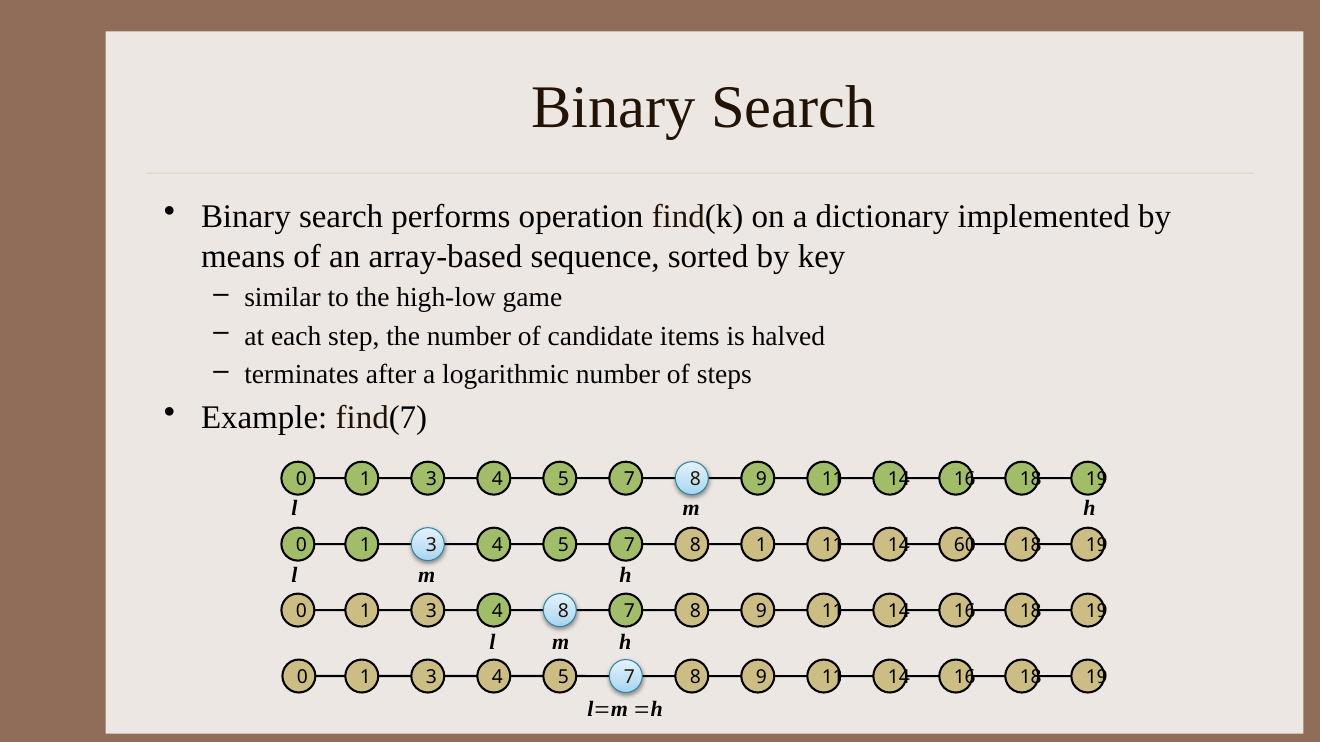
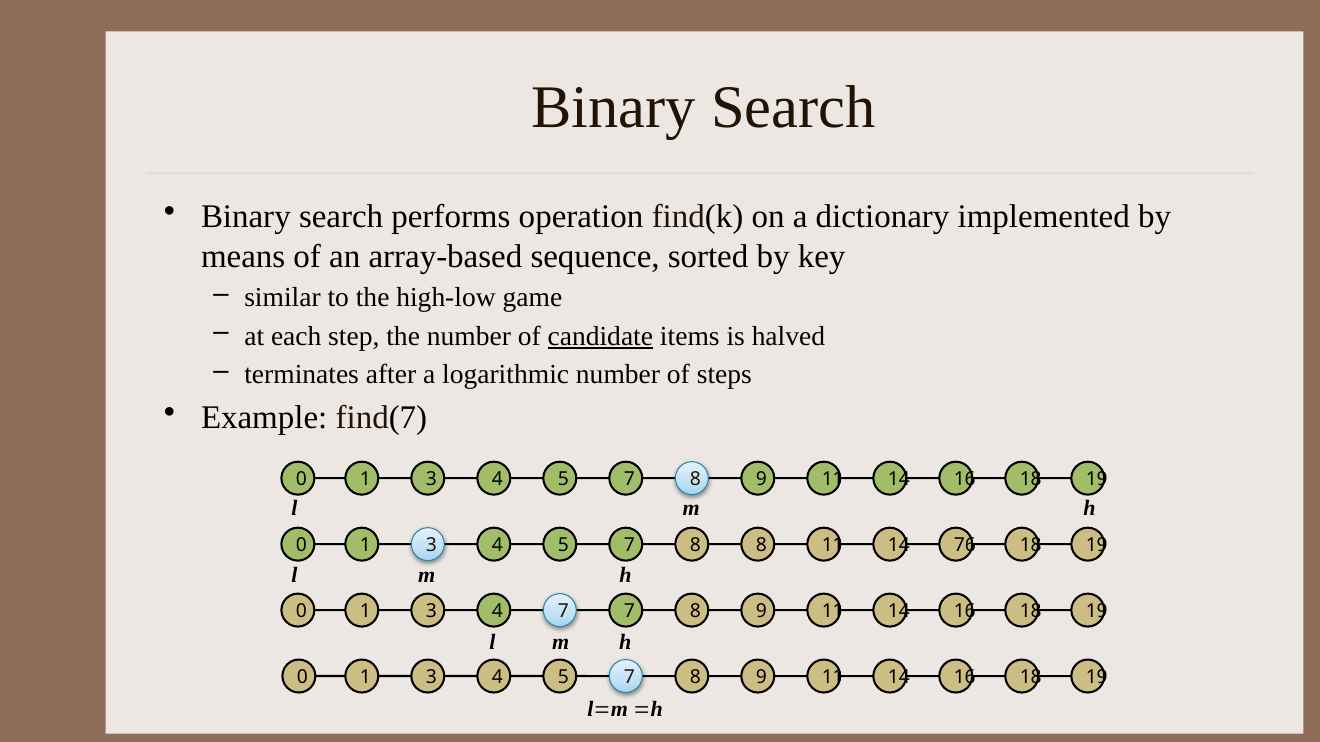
candidate underline: none -> present (600, 336)
8 1: 1 -> 8 (761, 546)
60: 60 -> 76 (965, 546)
4 8: 8 -> 7 (563, 612)
